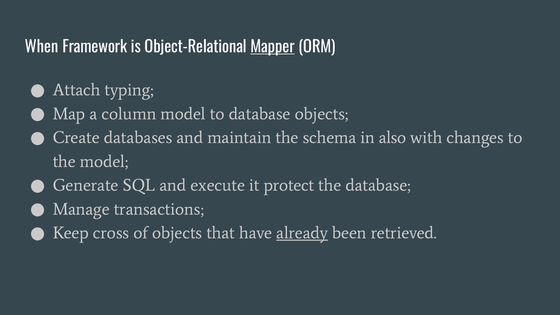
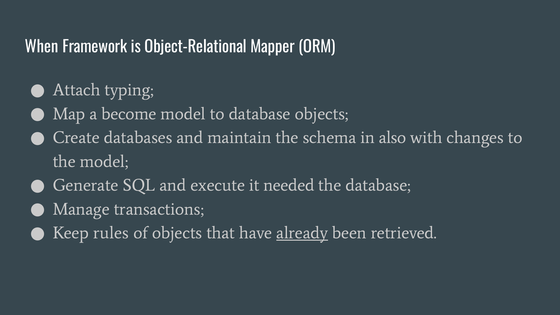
Mapper underline: present -> none (273, 47)
column: column -> become (129, 114)
protect: protect -> needed (289, 185)
cross: cross -> rules (111, 233)
